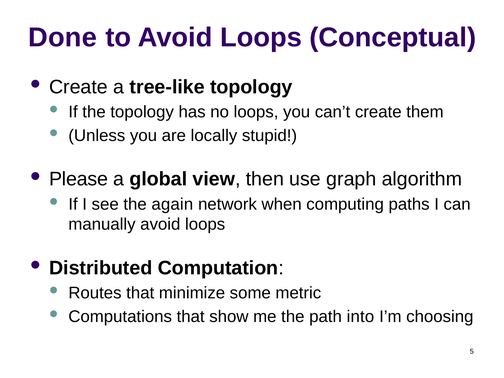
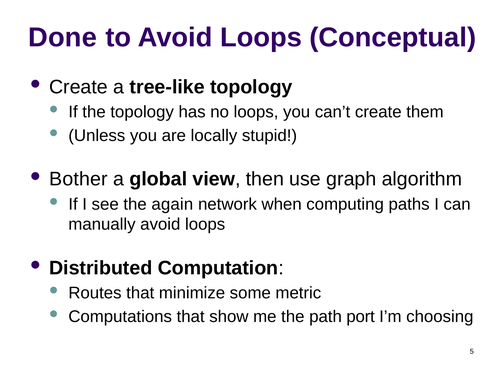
Please: Please -> Bother (78, 179)
into: into -> port (361, 316)
